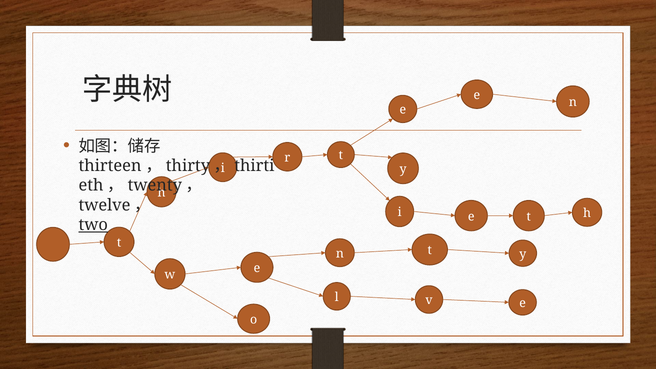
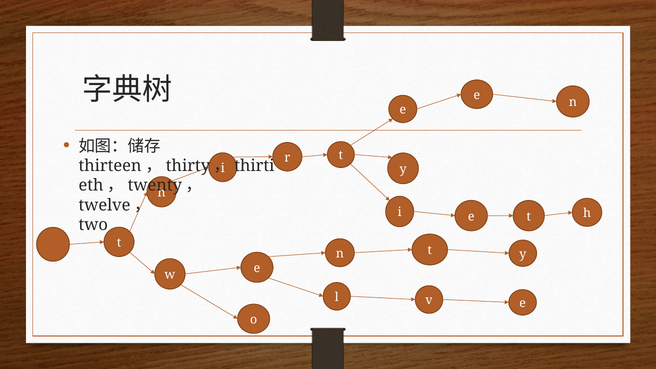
two underline: present -> none (93, 225)
